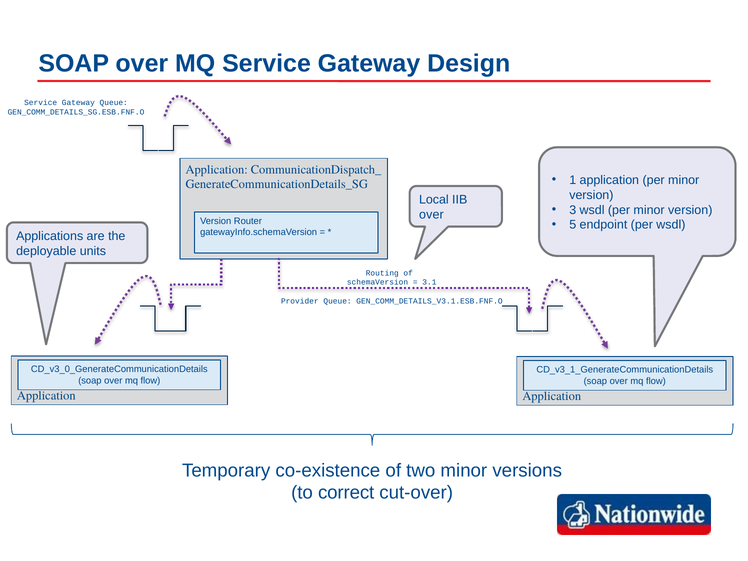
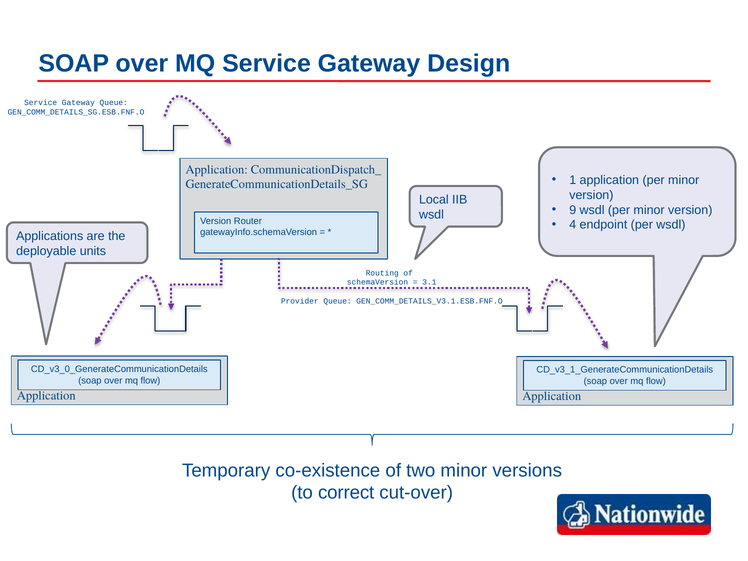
3: 3 -> 9 (573, 210)
over: over -> wsdl (431, 215)
5: 5 -> 4 (573, 225)
